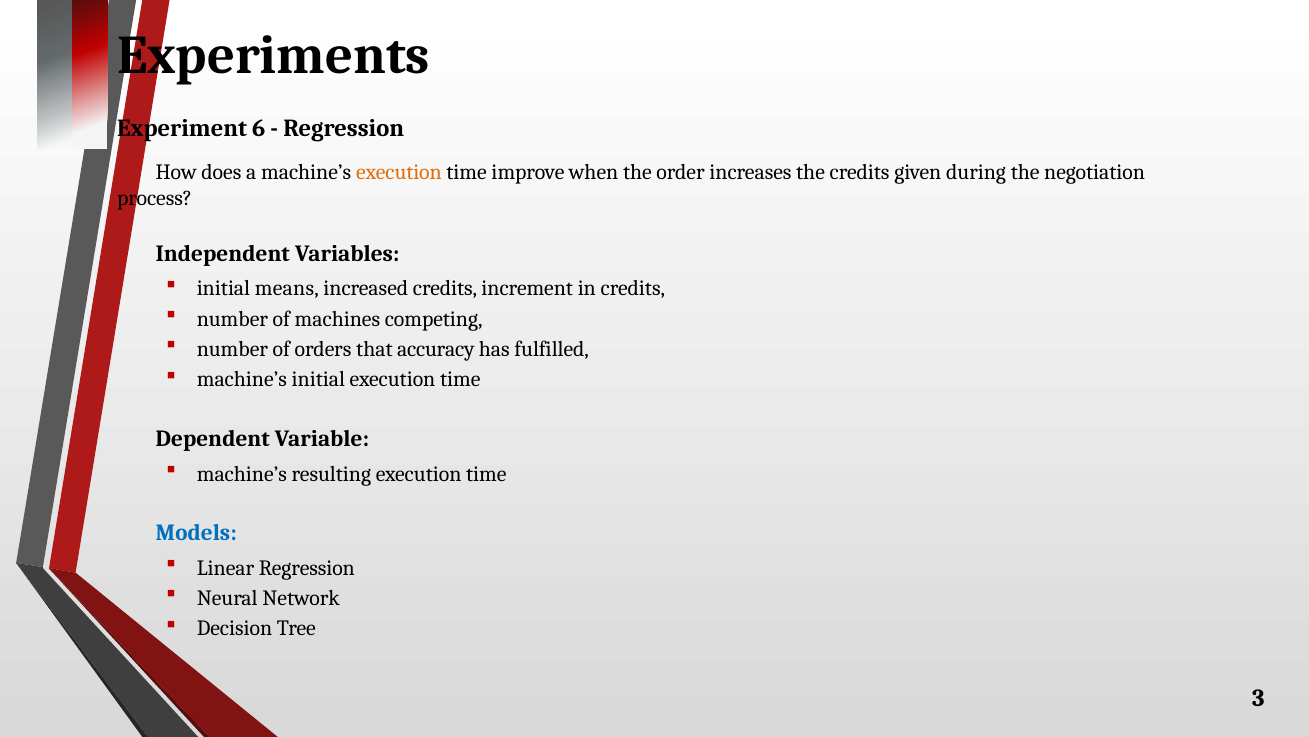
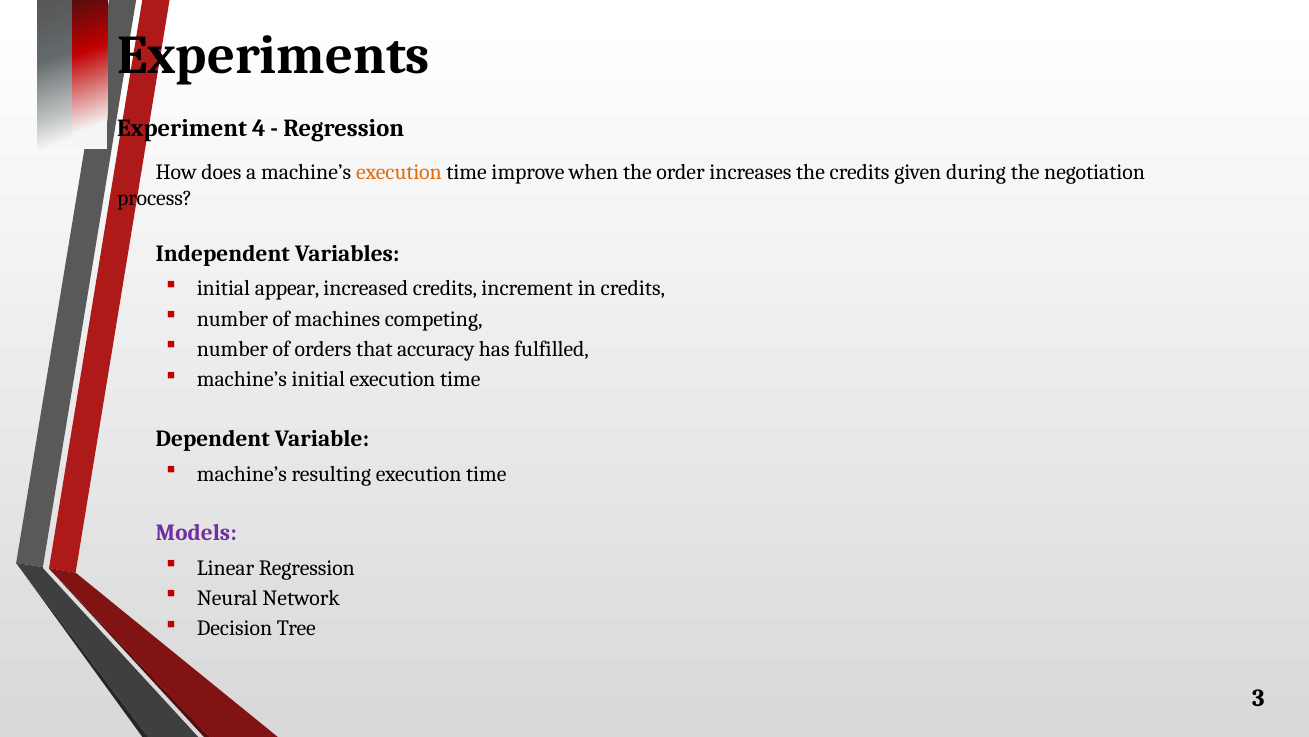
6: 6 -> 4 (259, 128)
means: means -> appear (287, 288)
Models colour: blue -> purple (196, 532)
